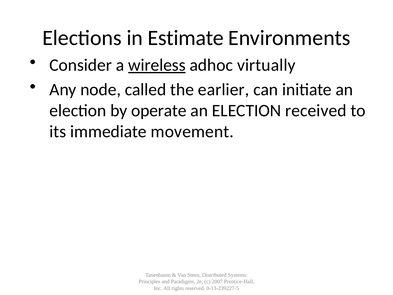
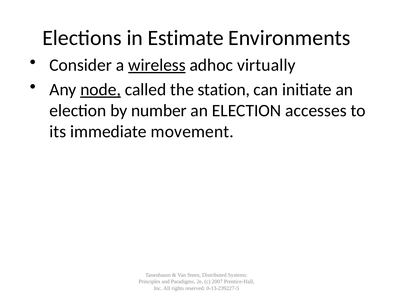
node underline: none -> present (101, 90)
earlier: earlier -> station (224, 90)
operate: operate -> number (159, 110)
received: received -> accesses (316, 110)
